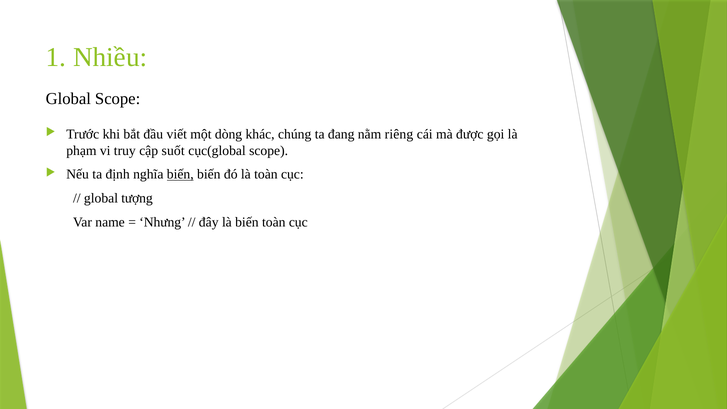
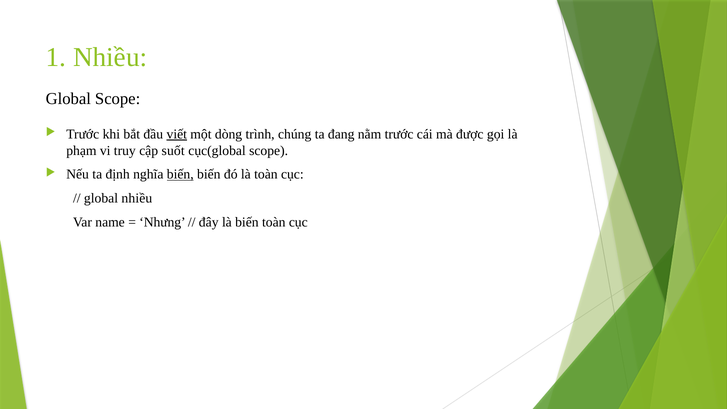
viết underline: none -> present (177, 134)
khác: khác -> trình (260, 134)
nằm riêng: riêng -> trước (399, 134)
global tượng: tượng -> nhiều (137, 198)
